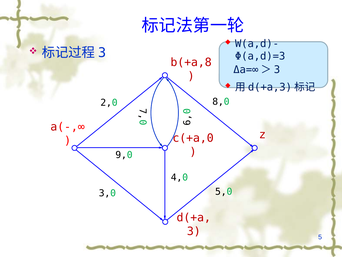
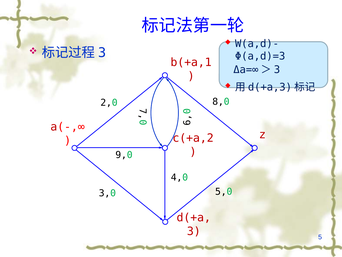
b(+a,8: b(+a,8 -> b(+a,1 (191, 62)
c(+a,0: c(+a,0 -> c(+a,2 (193, 138)
